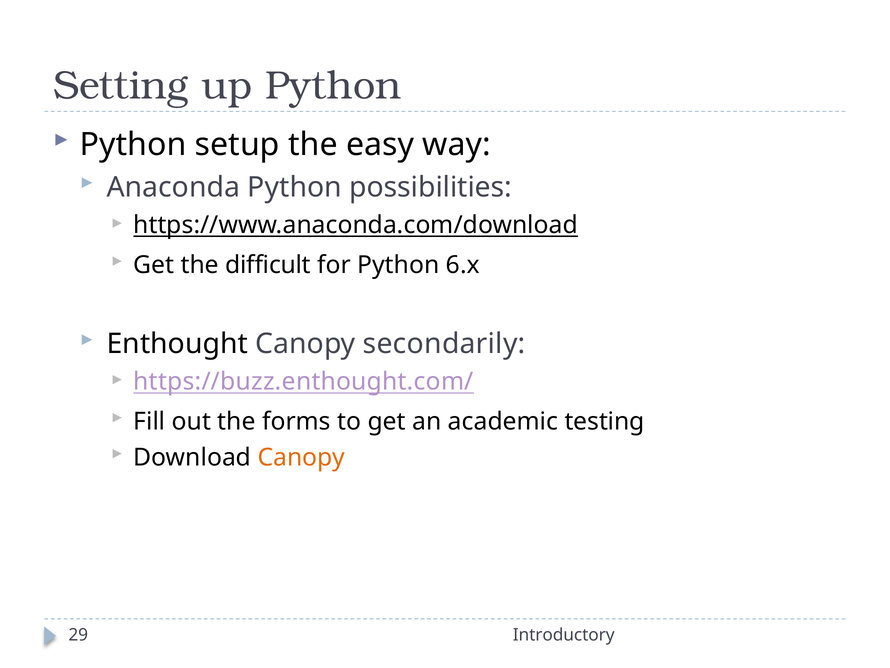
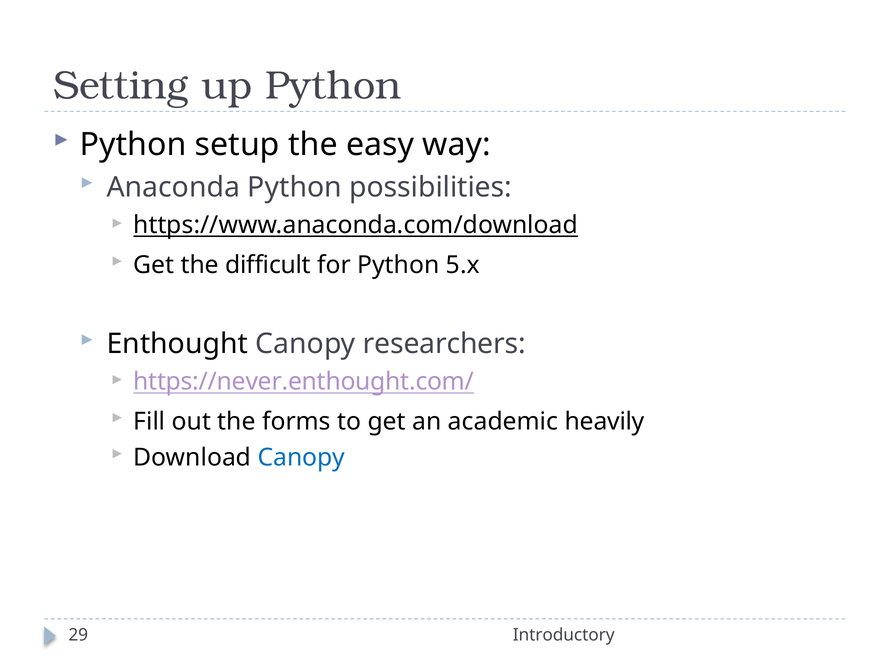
6.x: 6.x -> 5.x (463, 265)
secondarily: secondarily -> researchers (444, 344)
https://buzz.enthought.com/: https://buzz.enthought.com/ -> https://never.enthought.com/ (304, 381)
testing: testing -> heavily (605, 421)
Canopy colour: orange -> blue (301, 457)
